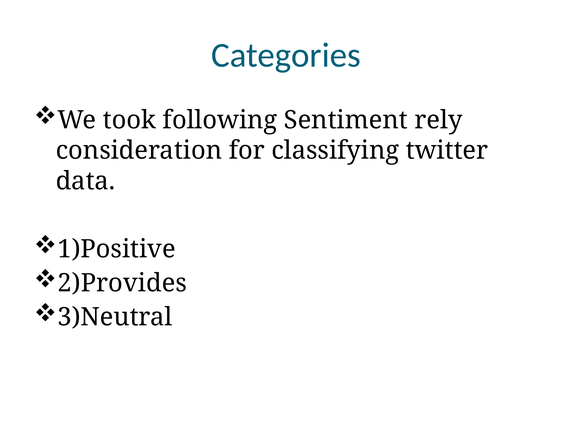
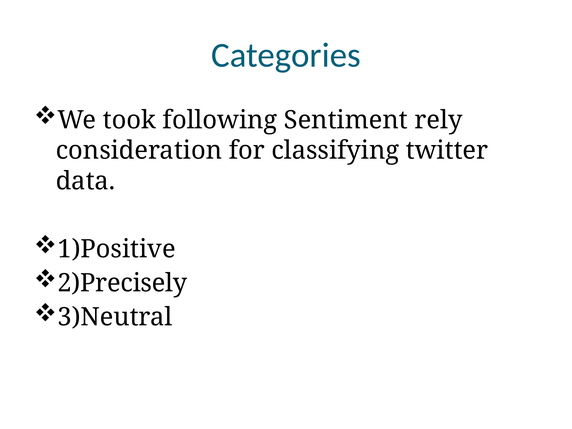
2)Provides: 2)Provides -> 2)Precisely (122, 283)
